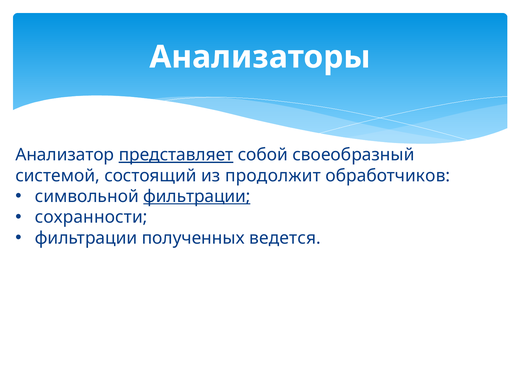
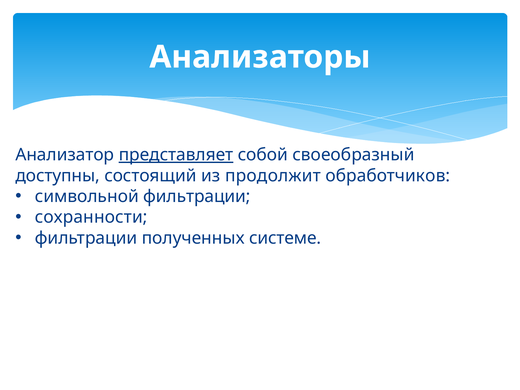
системой: системой -> доступны (58, 176)
фильтрации underline: present -> none (197, 196)
ведется: ведется -> системе (285, 238)
